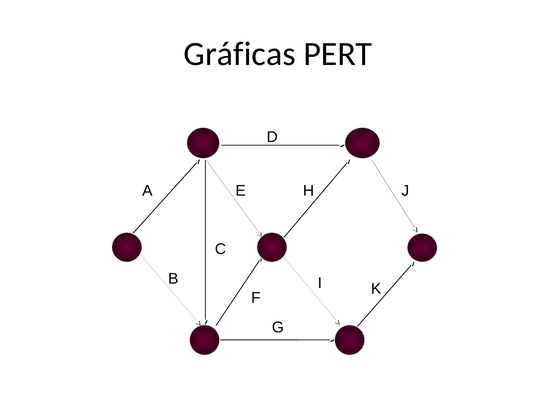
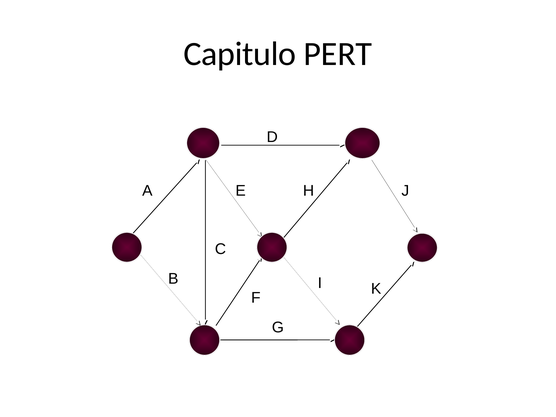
Gráficas: Gráficas -> Capitulo (240, 54)
